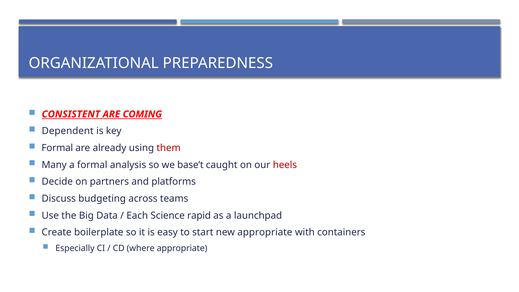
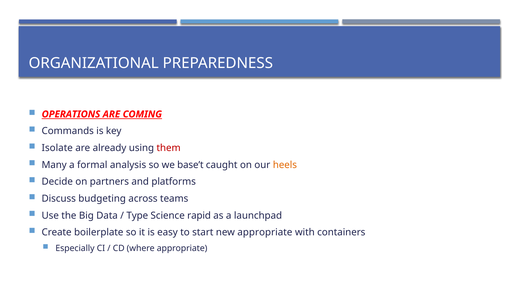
CONSISTENT: CONSISTENT -> OPERATIONS (71, 114)
Dependent: Dependent -> Commands (68, 131)
Formal: Formal -> Isolate (57, 148)
heels colour: red -> orange (285, 165)
Each: Each -> Type (137, 215)
